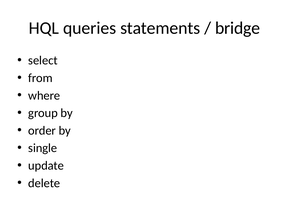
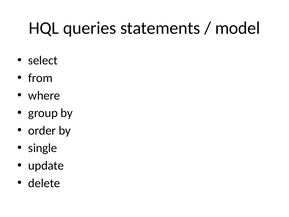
bridge: bridge -> model (238, 28)
